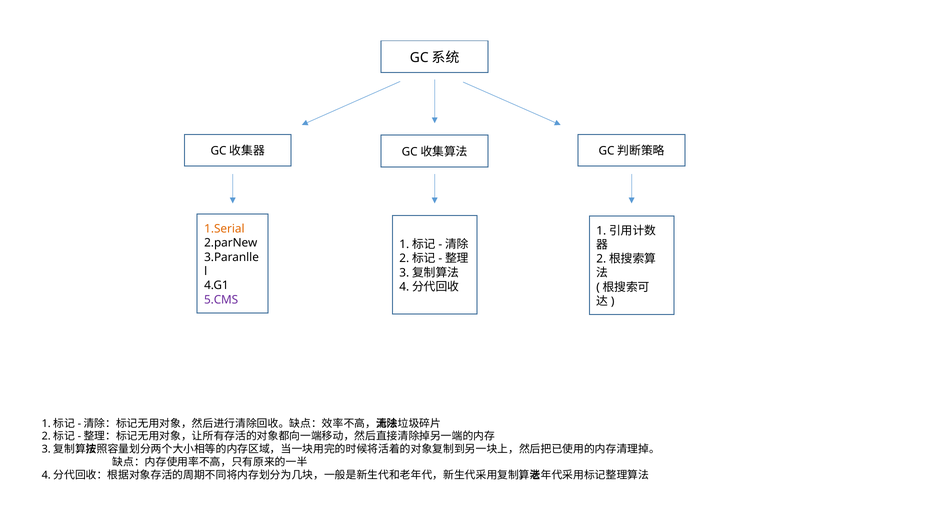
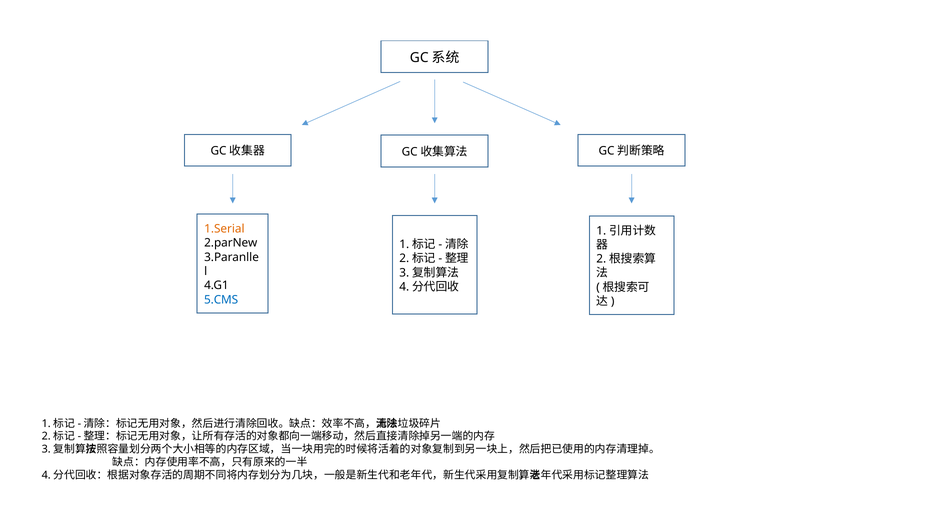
5.CMS colour: purple -> blue (221, 300)
